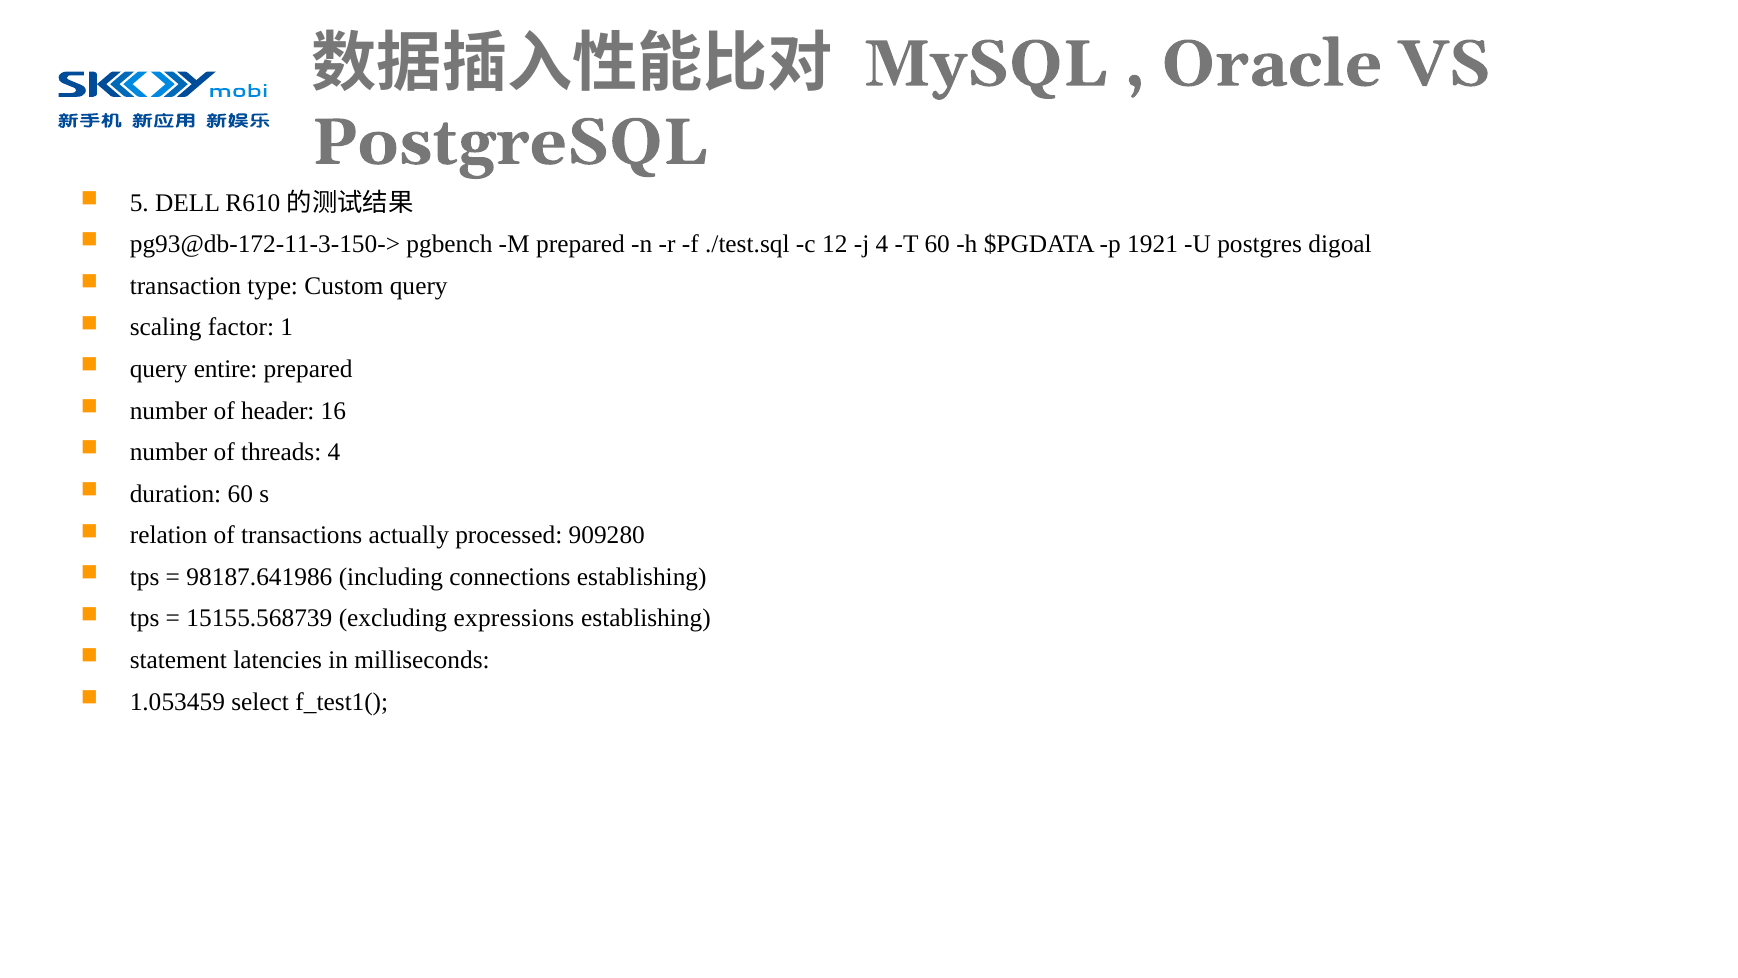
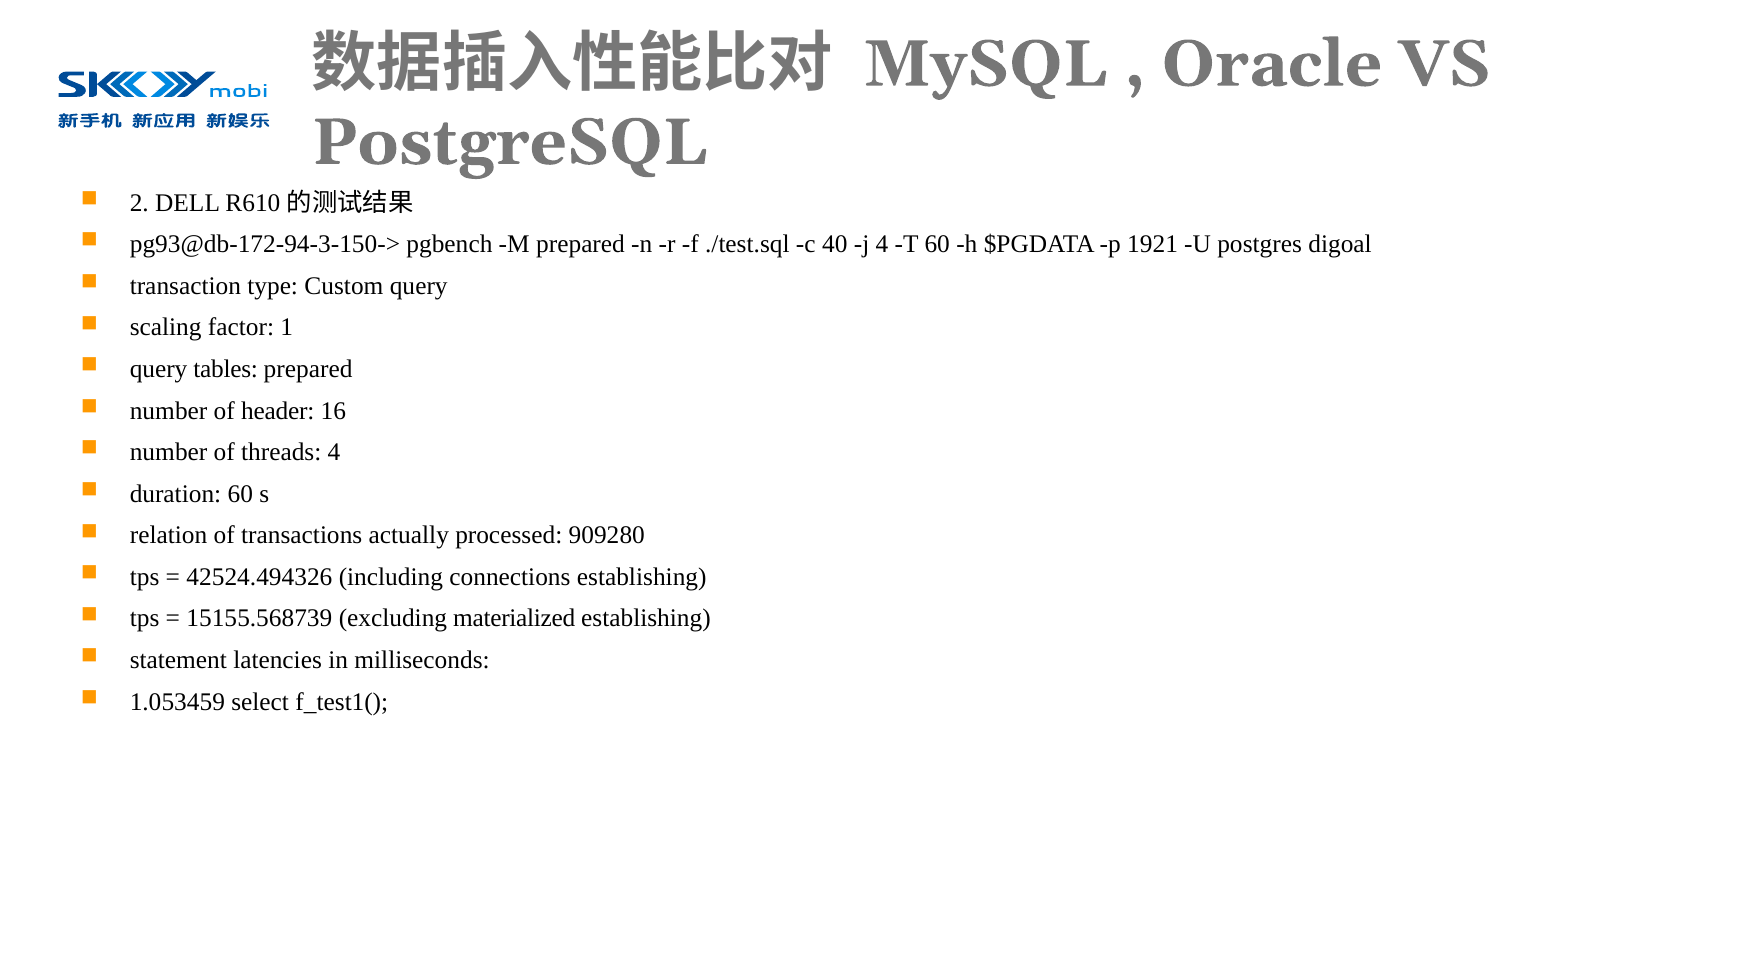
5: 5 -> 2 (139, 203)
pg93@db-172-11-3-150->: pg93@db-172-11-3-150-> -> pg93@db-172-94-3-150-> (265, 244)
12: 12 -> 40 (835, 244)
entire: entire -> tables (226, 369)
98187.641986: 98187.641986 -> 42524.494326 (259, 577)
expressions: expressions -> materialized (514, 618)
